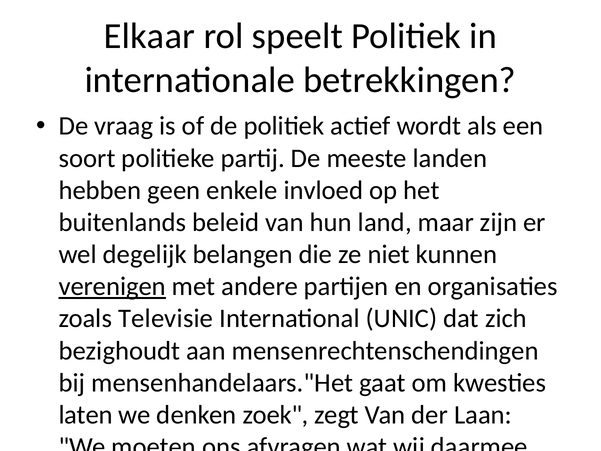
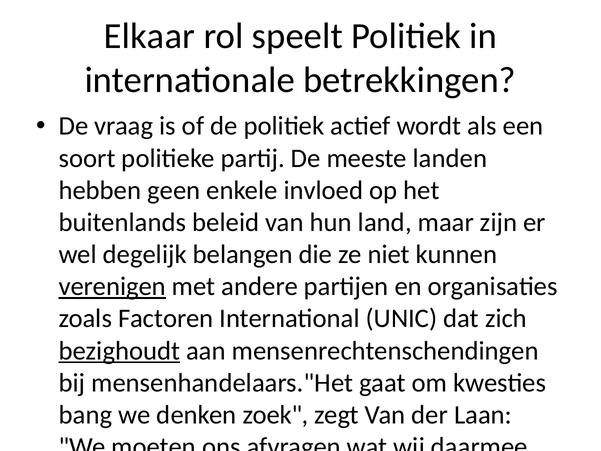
Televisie: Televisie -> Factoren (166, 318)
bezighoudt underline: none -> present (119, 351)
laten: laten -> bang (85, 415)
